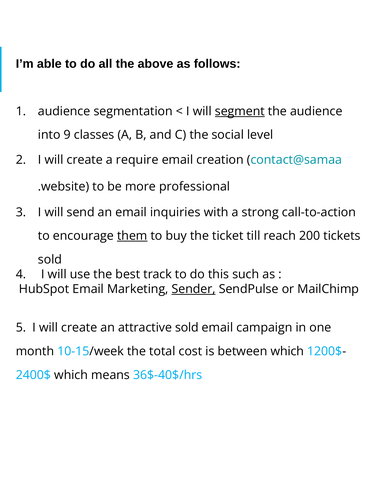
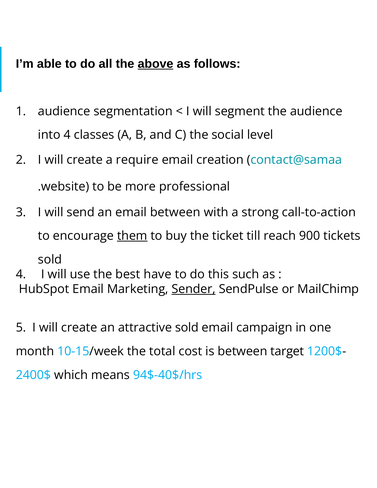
above underline: none -> present (155, 64)
segment underline: present -> none (240, 111)
into 9: 9 -> 4 (67, 135)
email inquiries: inquiries -> between (175, 212)
200: 200 -> 900 (310, 236)
track: track -> have (158, 274)
between which: which -> target (287, 351)
36$-40$/hrs: 36$-40$/hrs -> 94$-40$/hrs (168, 375)
